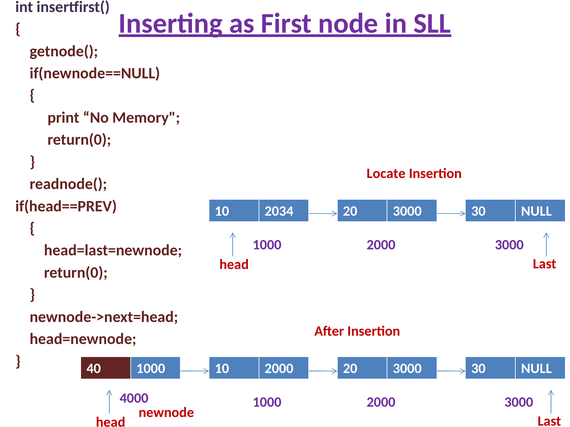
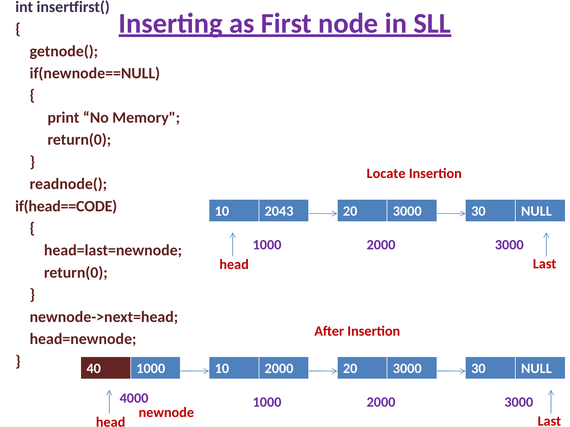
if(head==PREV: if(head==PREV -> if(head==CODE (66, 206)
2034: 2034 -> 2043 (279, 211)
